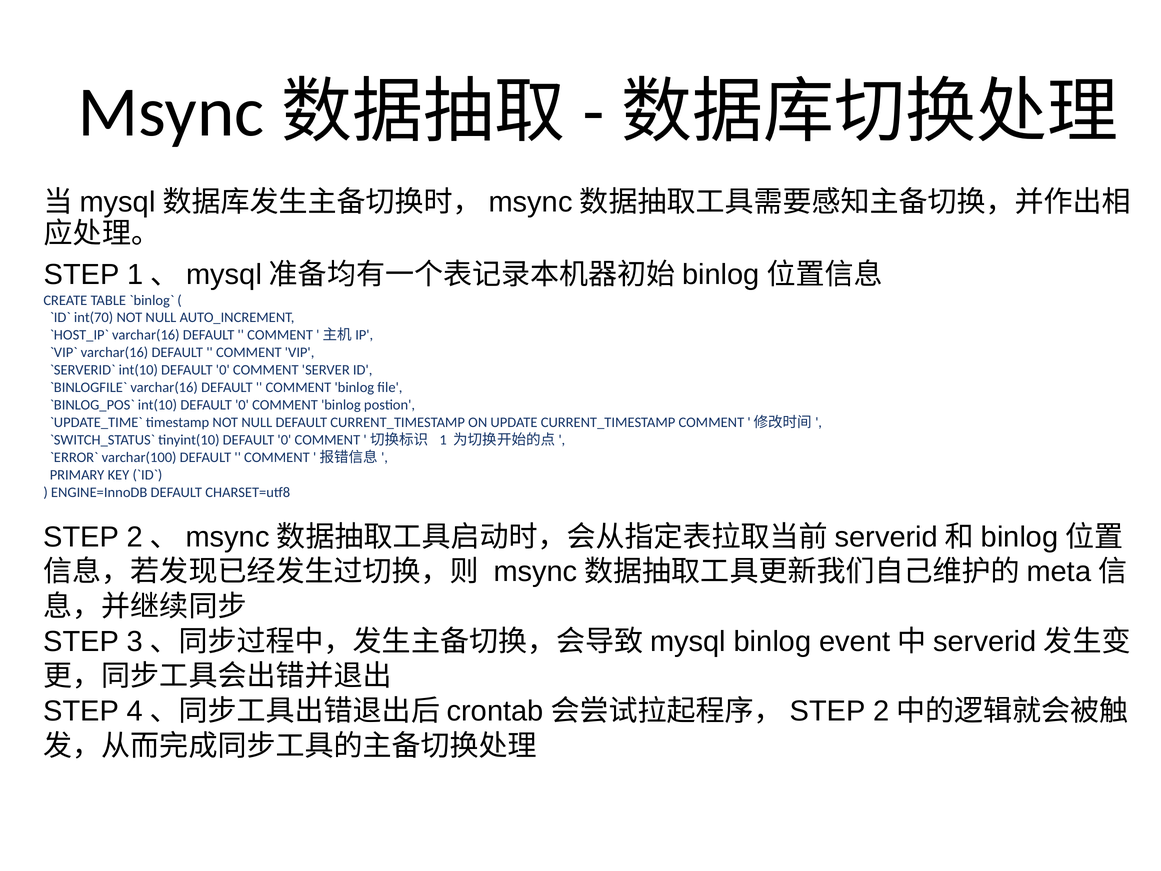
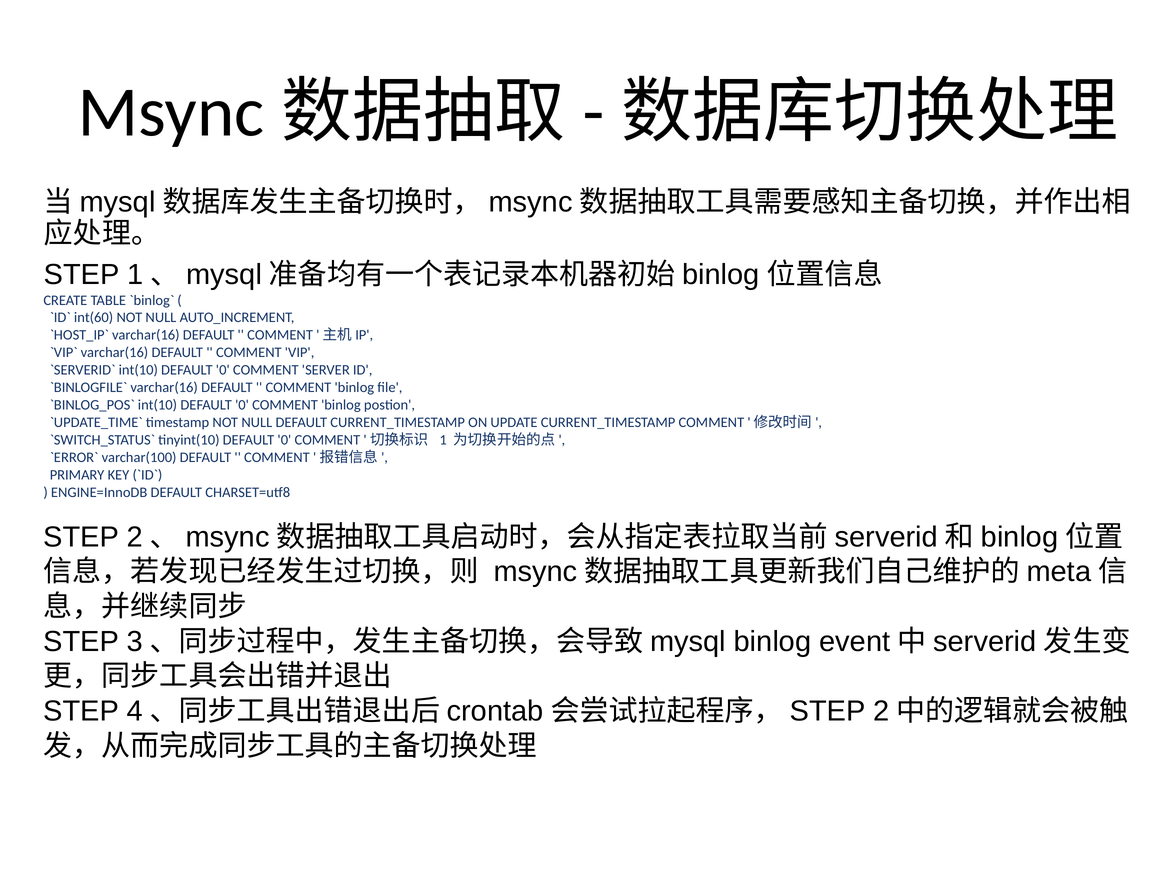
int(70: int(70 -> int(60 (94, 318)
